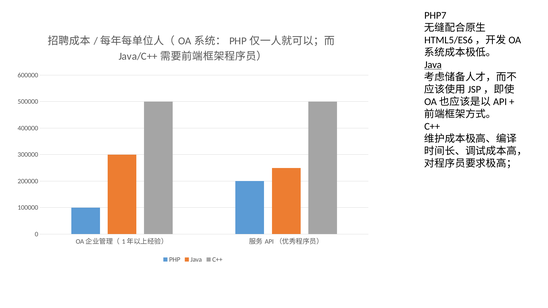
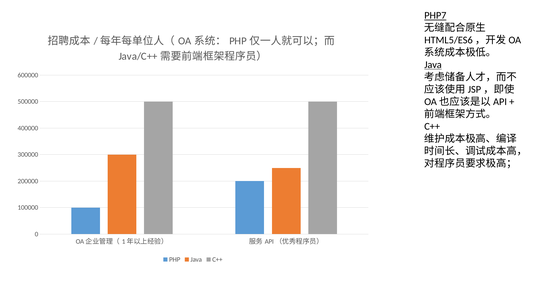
PHP7 underline: none -> present (435, 16)
